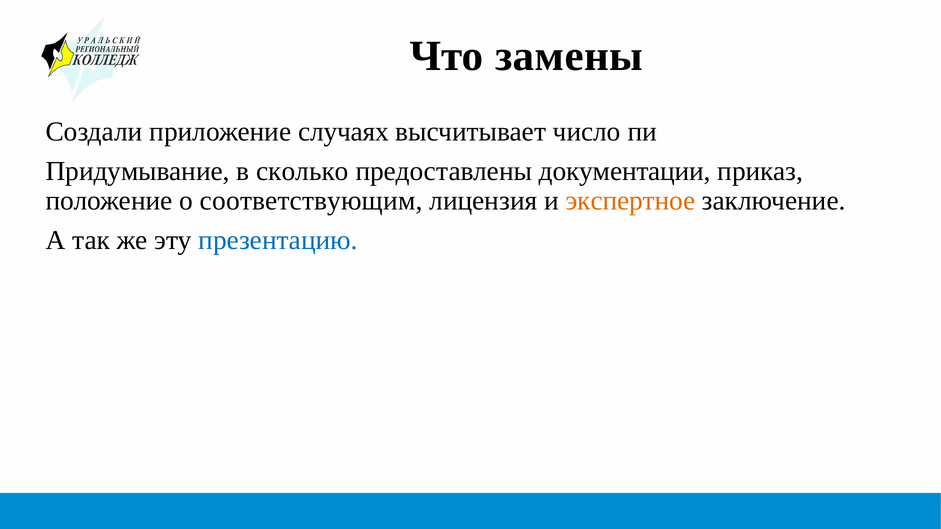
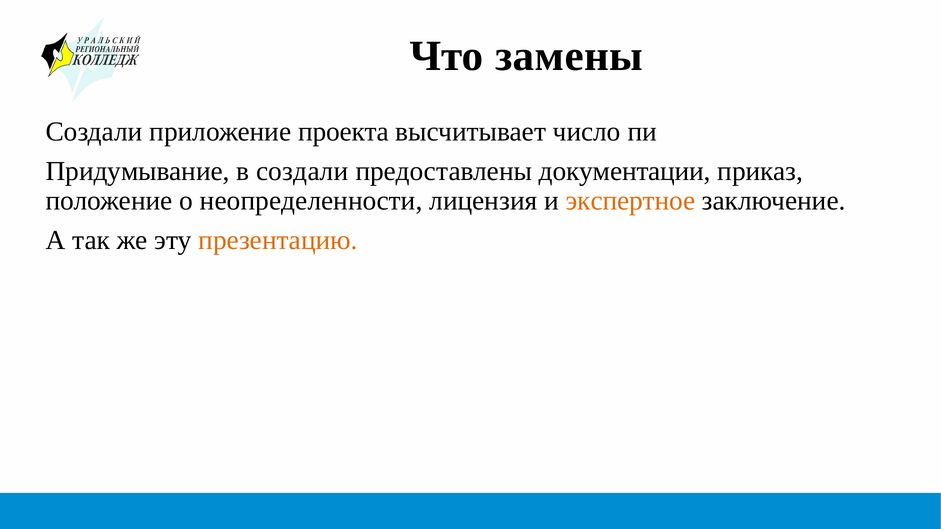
случаях: случаях -> проекта (343, 132)
в сколько: сколько -> создали (302, 171)
соответствующим: соответствующим -> неопределенности (311, 201)
презентацию colour: blue -> orange (278, 240)
